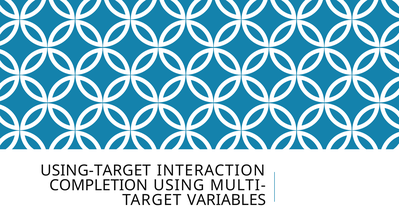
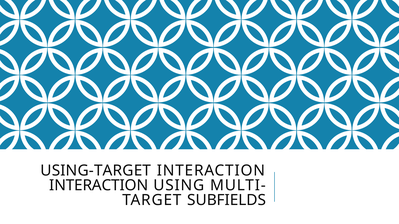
COMPLETION: COMPLETION -> INTERACTION (99, 186)
VARIABLES: VARIABLES -> SUBFIELDS (227, 200)
